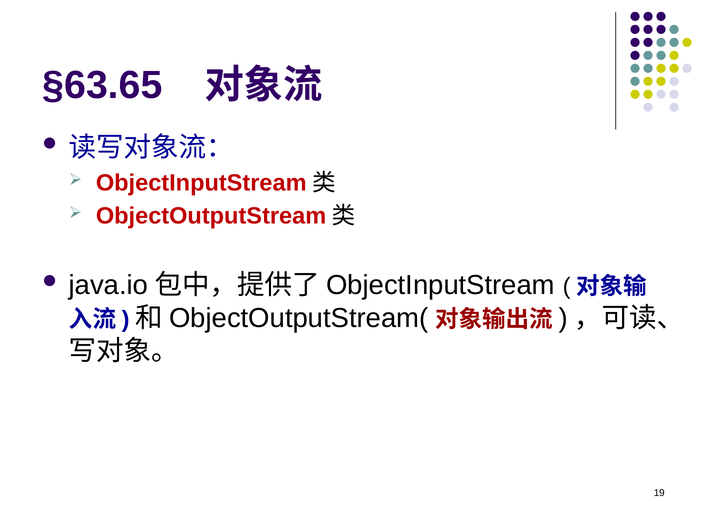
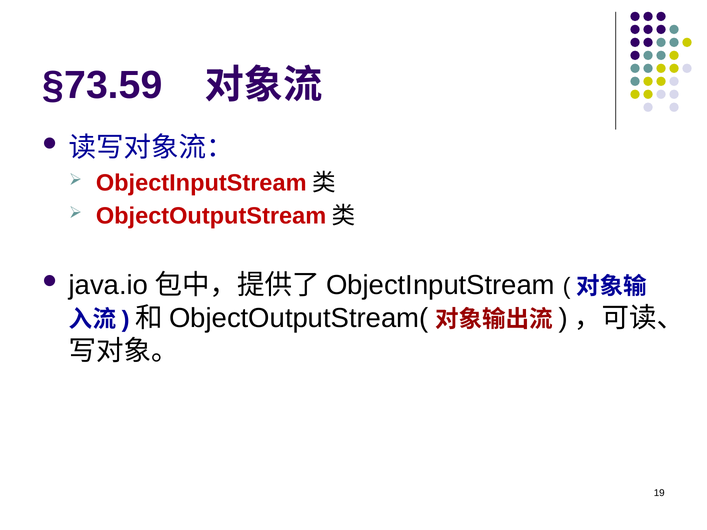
§63.65: §63.65 -> §73.59 (102, 85)
